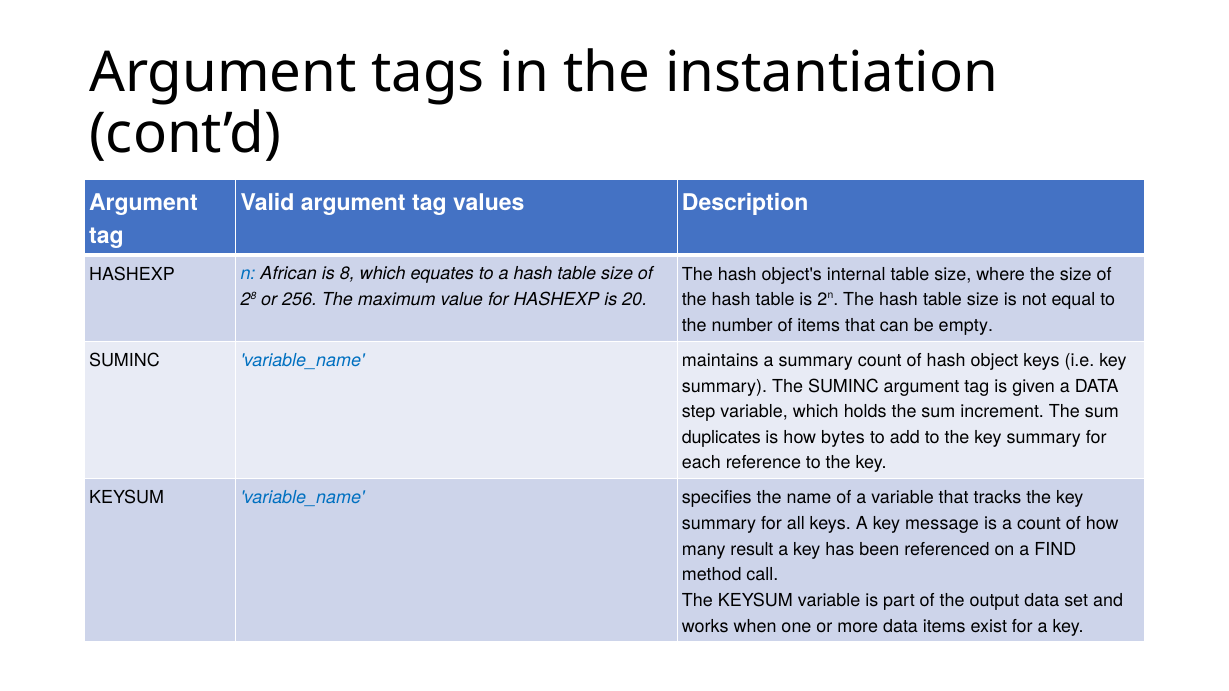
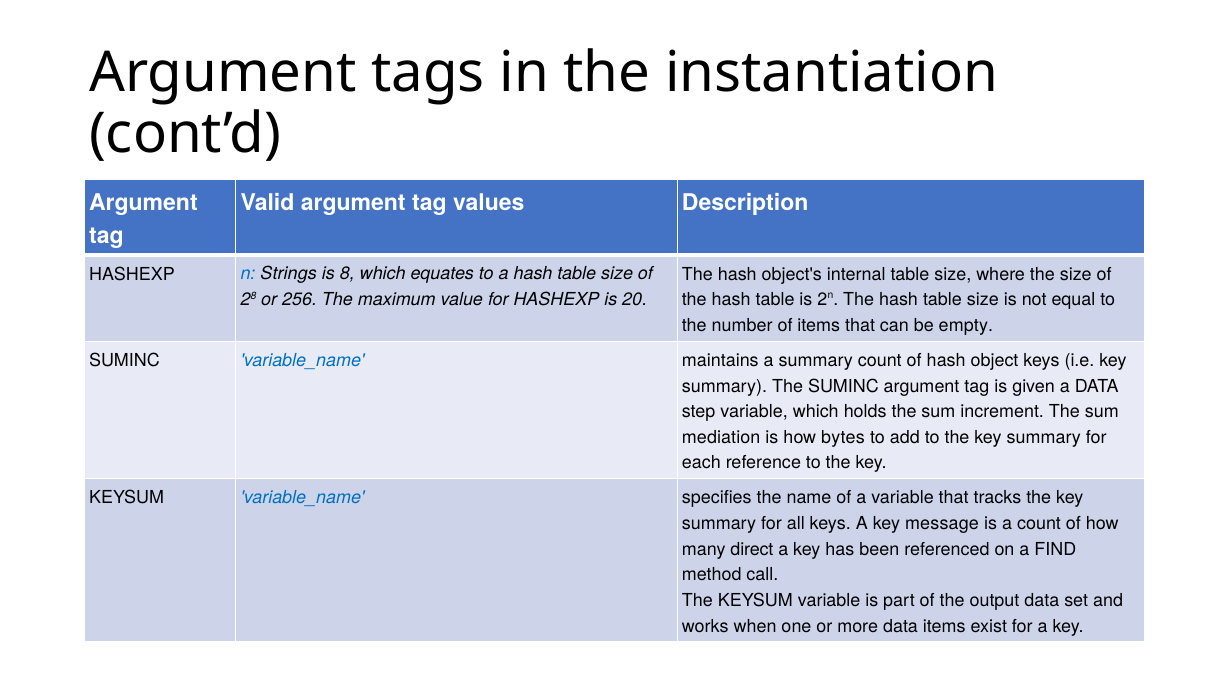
African: African -> Strings (289, 274)
duplicates: duplicates -> mediation (721, 438)
result: result -> direct (752, 549)
